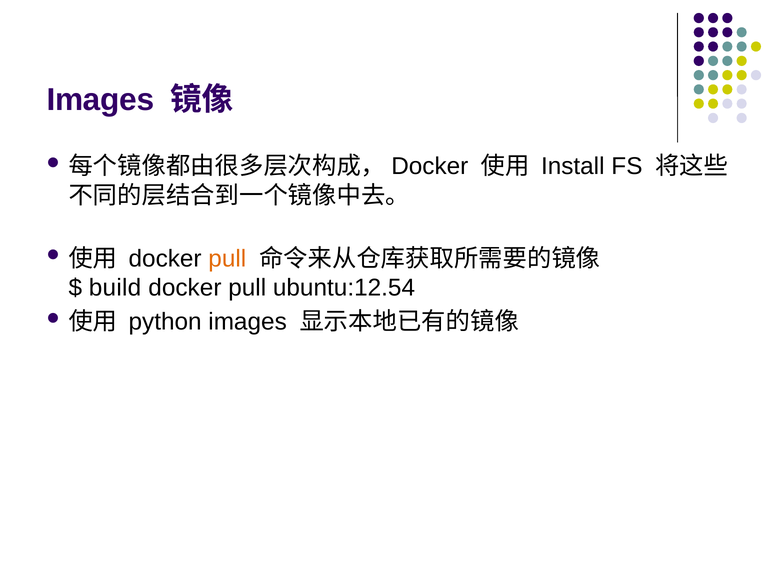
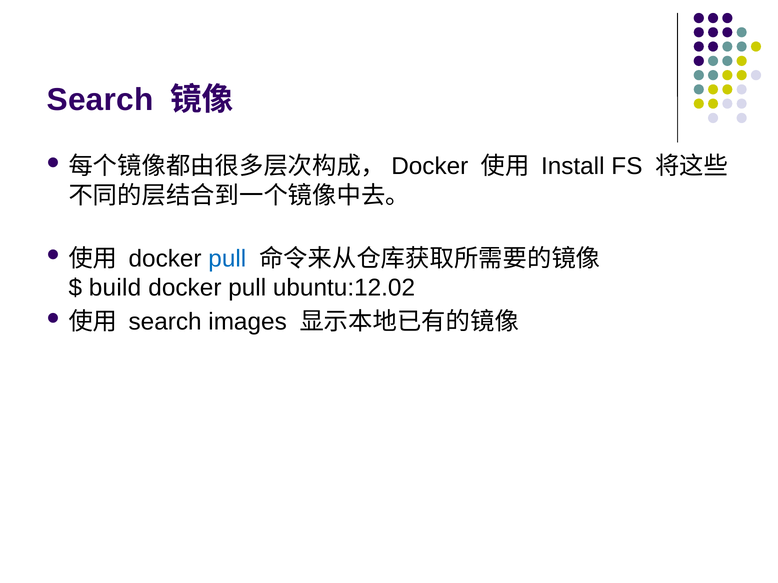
Images: Images -> Search (100, 100)
pull colour: orange -> blue (227, 259)
ubuntu:12.54: ubuntu:12.54 -> ubuntu:12.02 (344, 288)
python: python -> search (165, 322)
